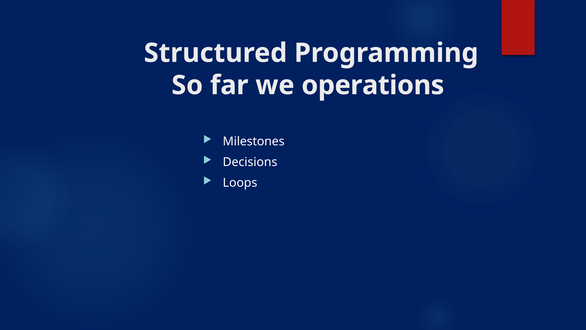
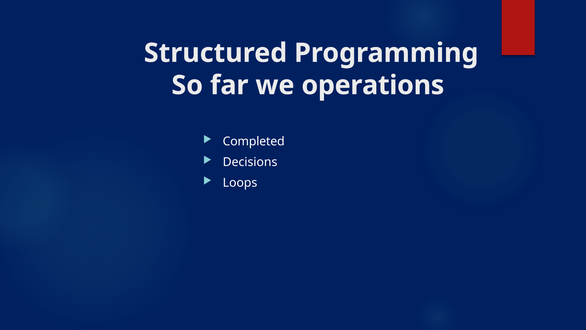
Milestones: Milestones -> Completed (254, 141)
